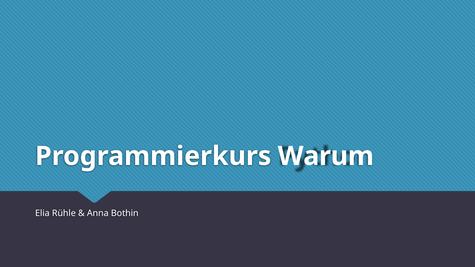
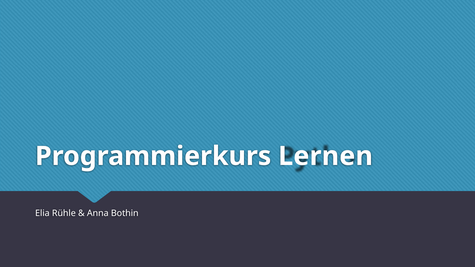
Warum: Warum -> Lernen (326, 156)
